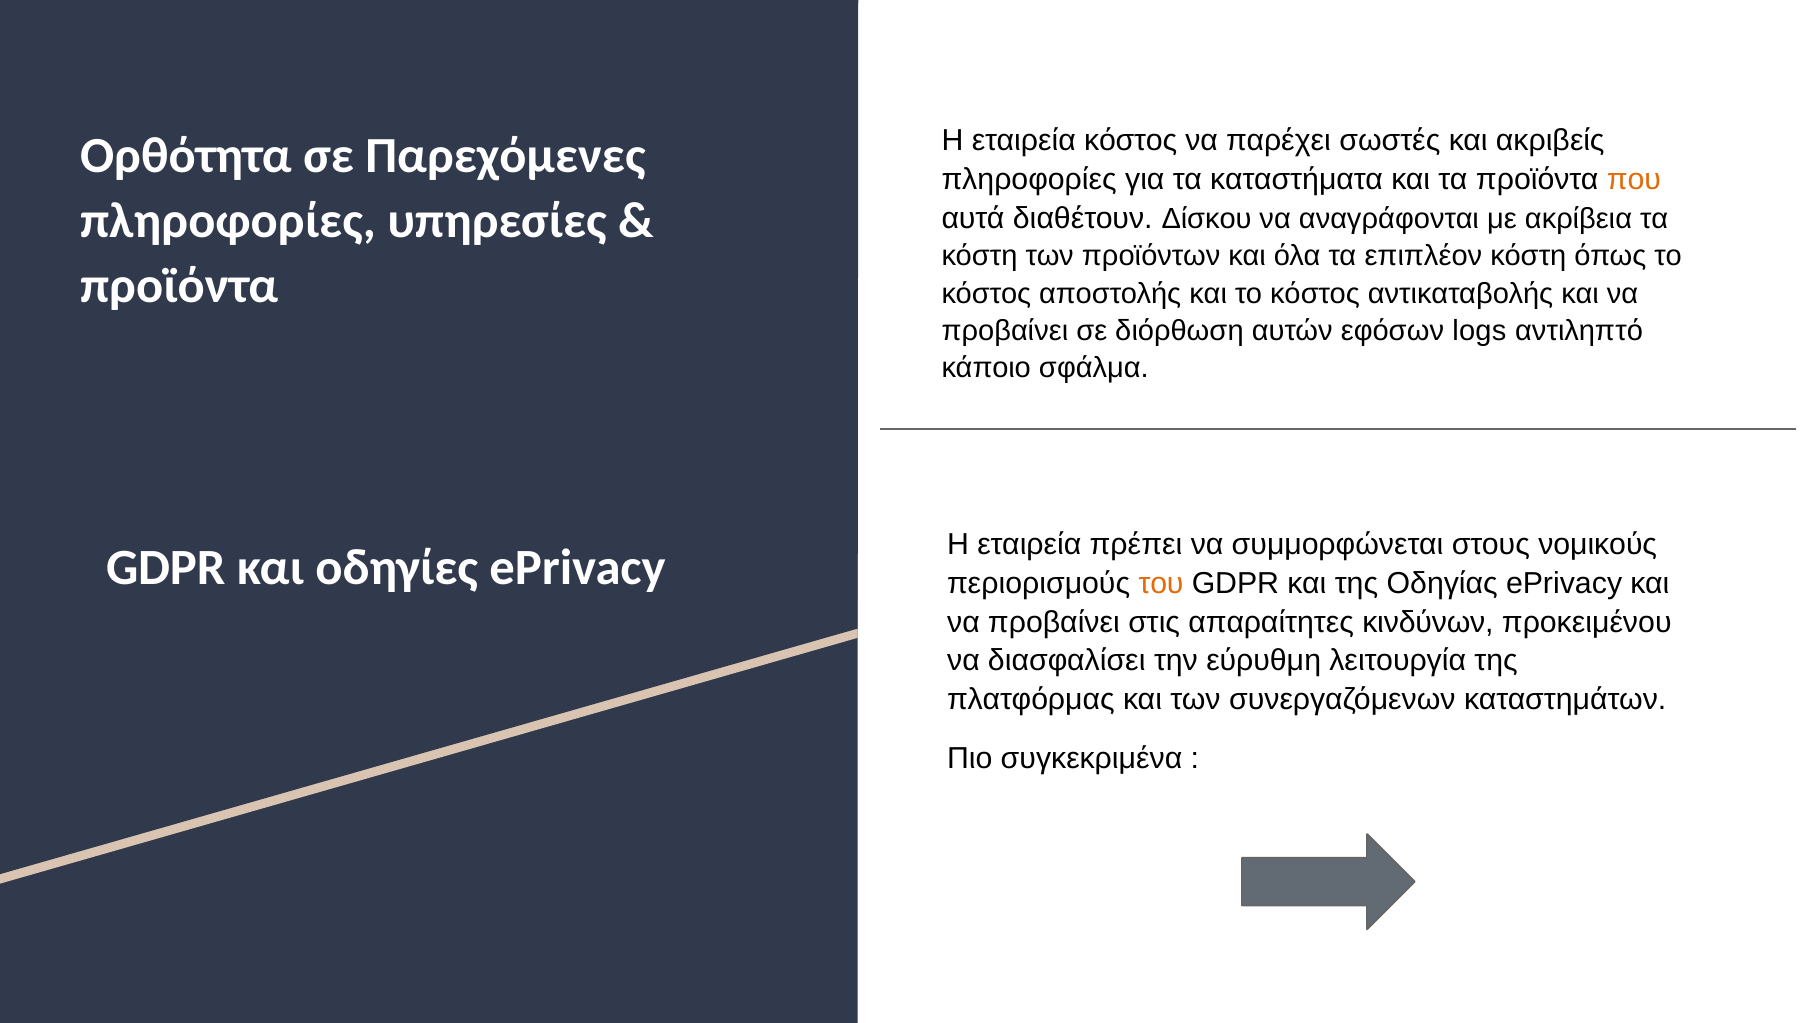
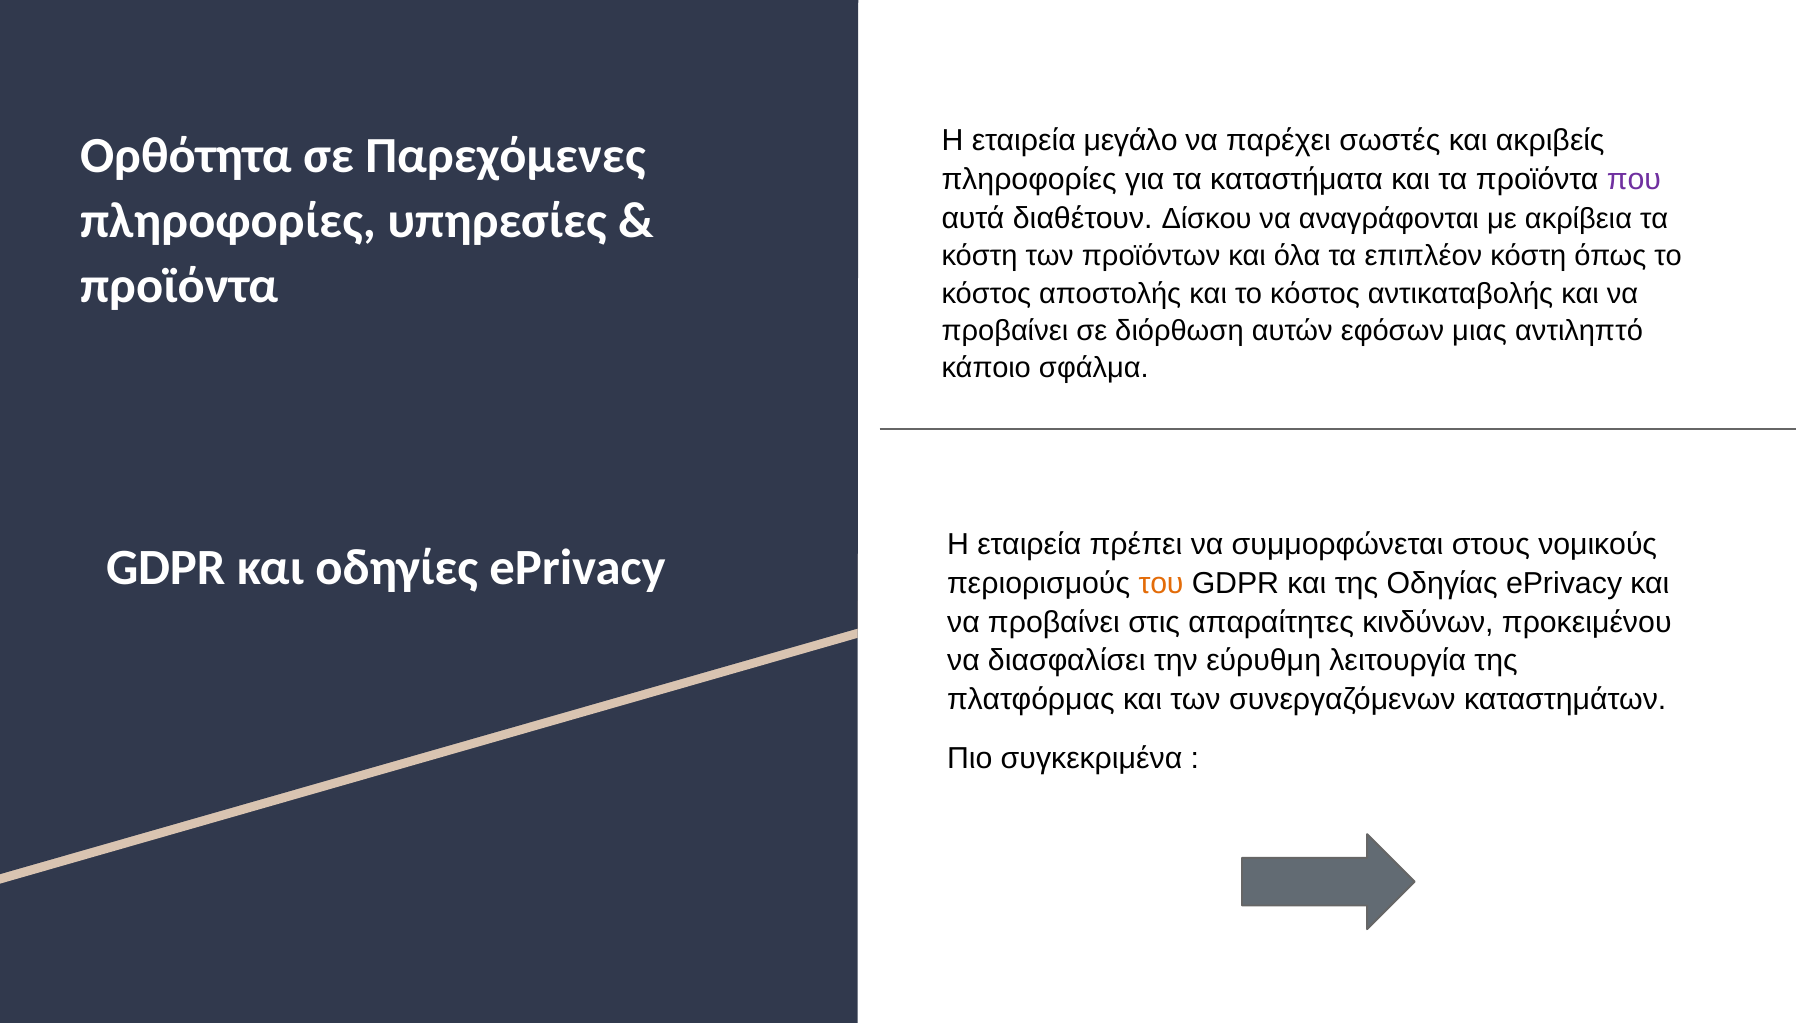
εταιρεία κόστος: κόστος -> μεγάλο (1131, 141)
που colour: orange -> purple (1634, 179)
logs: logs -> μιας (1479, 331)
